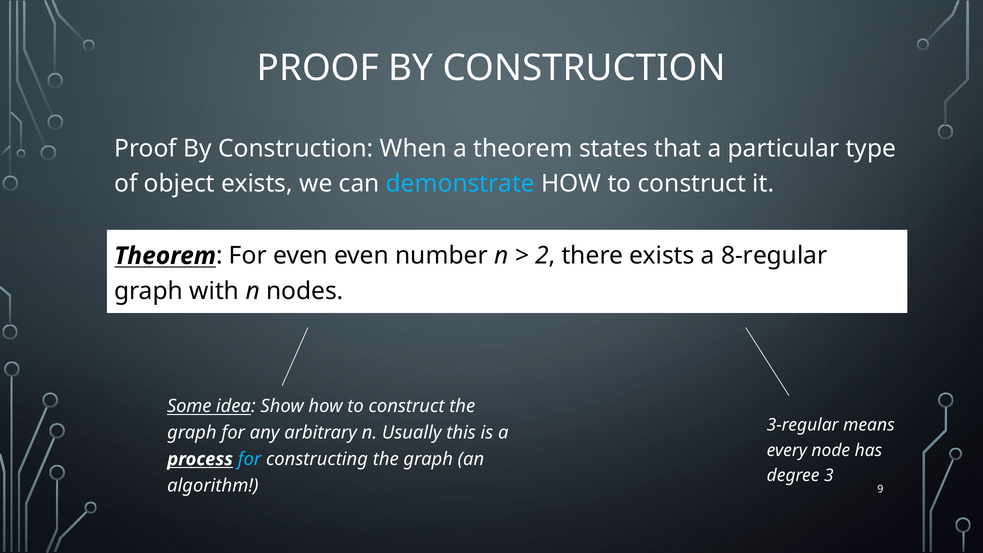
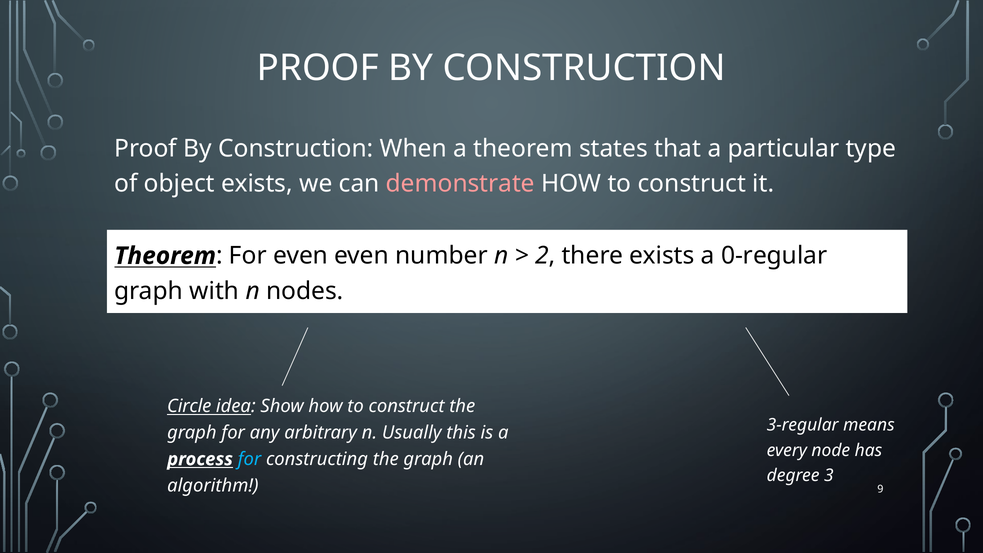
demonstrate colour: light blue -> pink (460, 184)
8-regular: 8-regular -> 0-regular (774, 256)
Some: Some -> Circle (189, 406)
